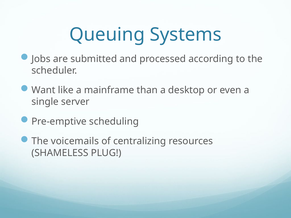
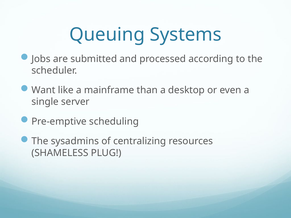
voicemails: voicemails -> sysadmins (75, 141)
